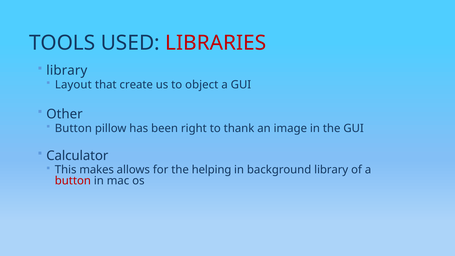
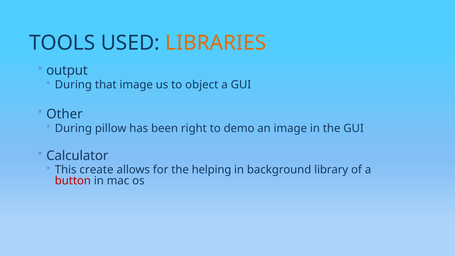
LIBRARIES colour: red -> orange (216, 43)
library: library -> output (67, 71)
Layout: Layout -> During (73, 85)
that create: create -> image (136, 85)
Button: Button -> During (73, 128)
thank: thank -> demo (239, 128)
makes: makes -> create (97, 170)
